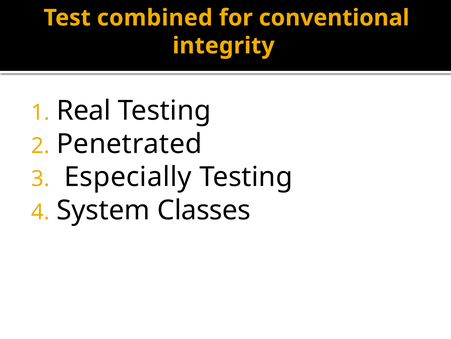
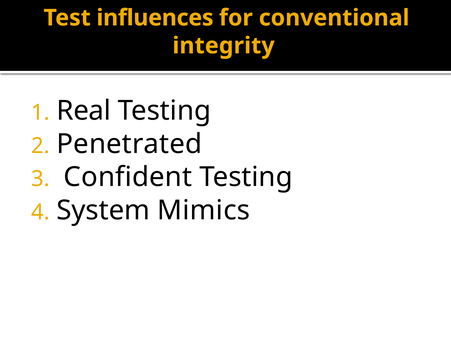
combined: combined -> influences (155, 18)
Especially: Especially -> Confident (128, 177)
Classes: Classes -> Mimics (204, 210)
